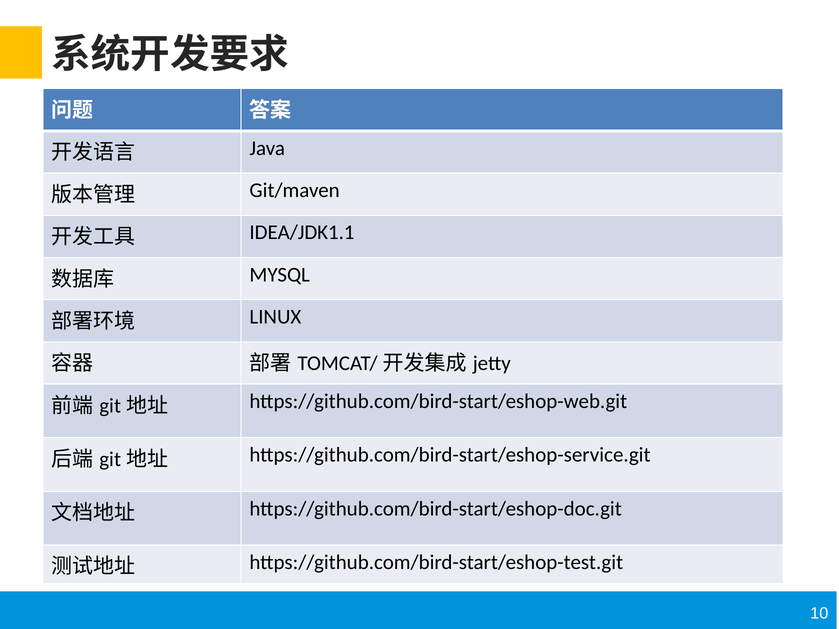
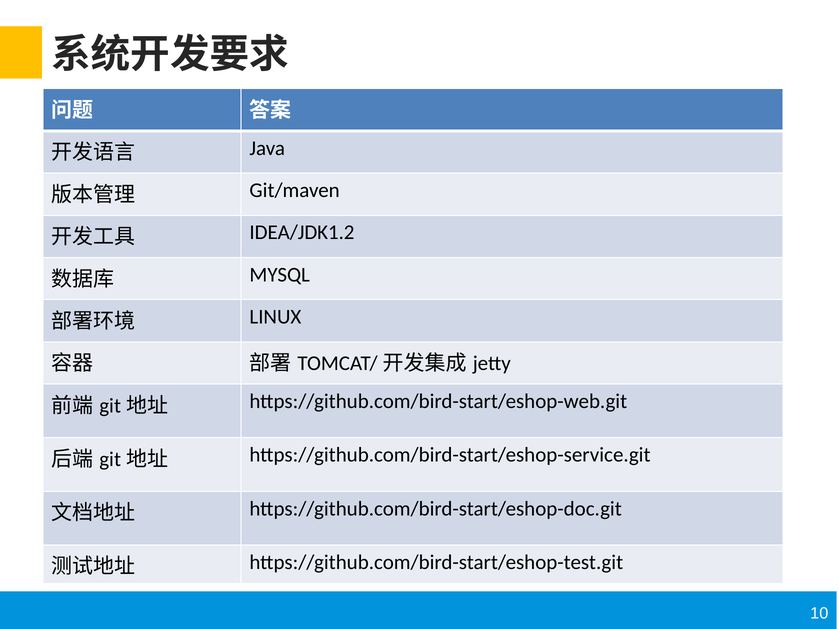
IDEA/JDK1.1: IDEA/JDK1.1 -> IDEA/JDK1.2 (302, 233)
